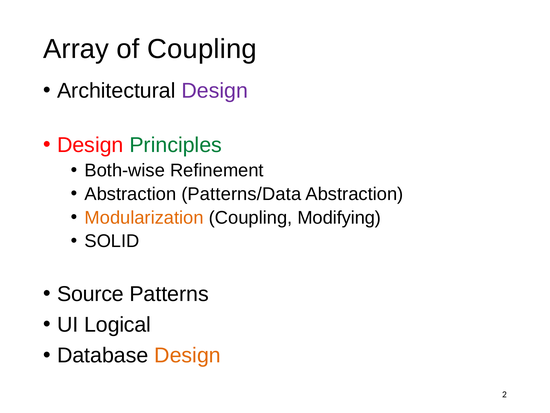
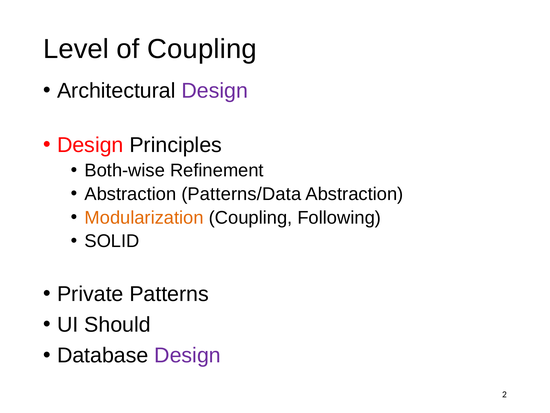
Array: Array -> Level (76, 49)
Principles colour: green -> black (176, 145)
Modifying: Modifying -> Following (339, 217)
Source: Source -> Private (90, 294)
Logical: Logical -> Should (118, 324)
Design colour: orange -> purple (188, 355)
